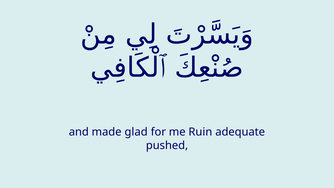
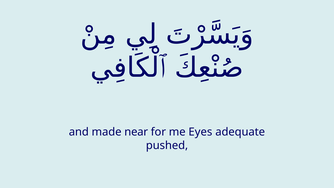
glad: glad -> near (136, 132)
Ruin: Ruin -> Eyes (200, 132)
